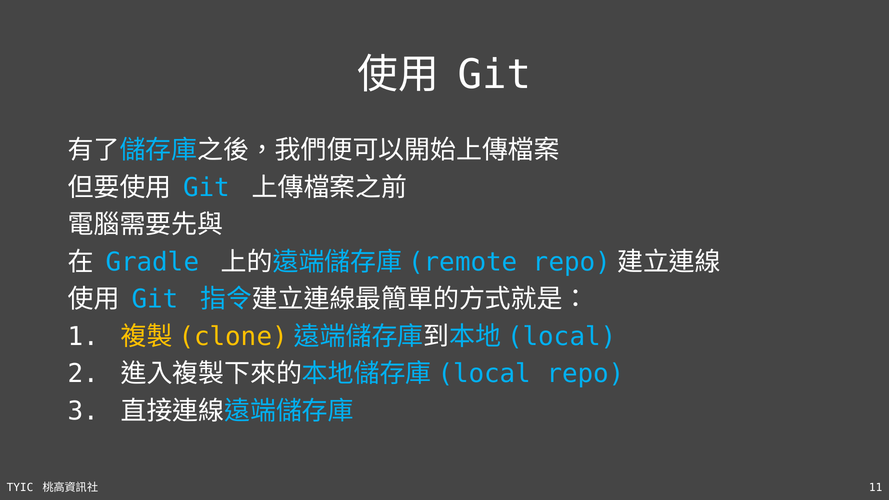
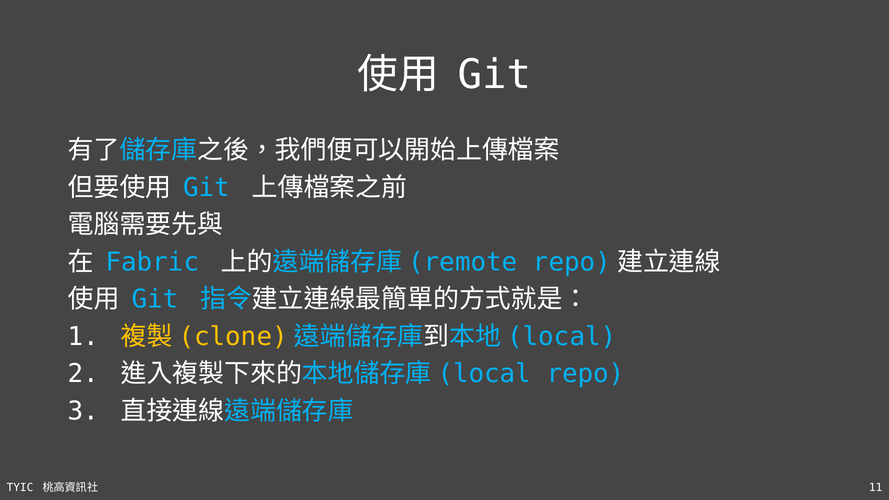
Gradle: Gradle -> Fabric (152, 262)
